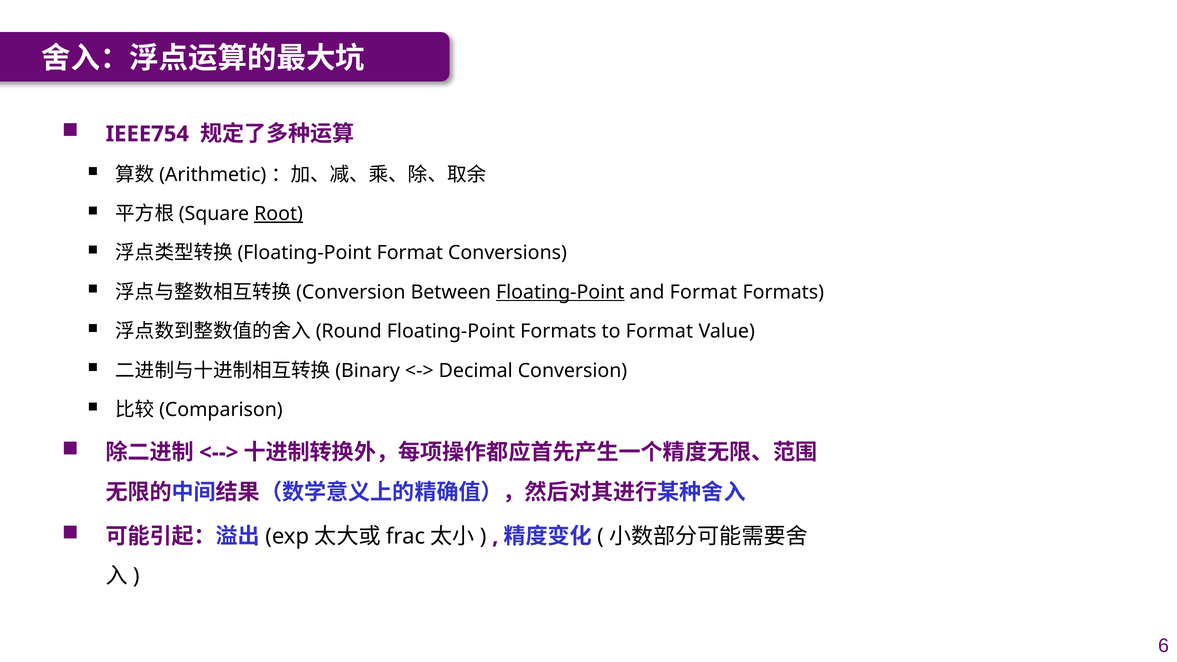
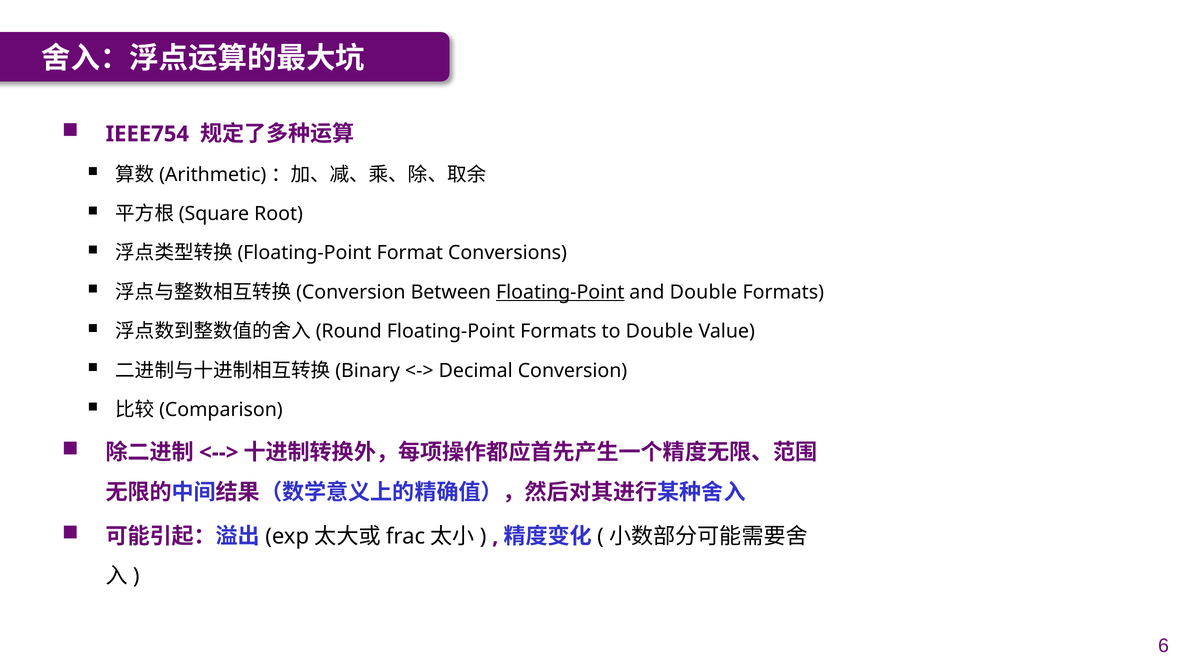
Root underline: present -> none (279, 214)
and Format: Format -> Double (703, 292)
to Format: Format -> Double (659, 331)
